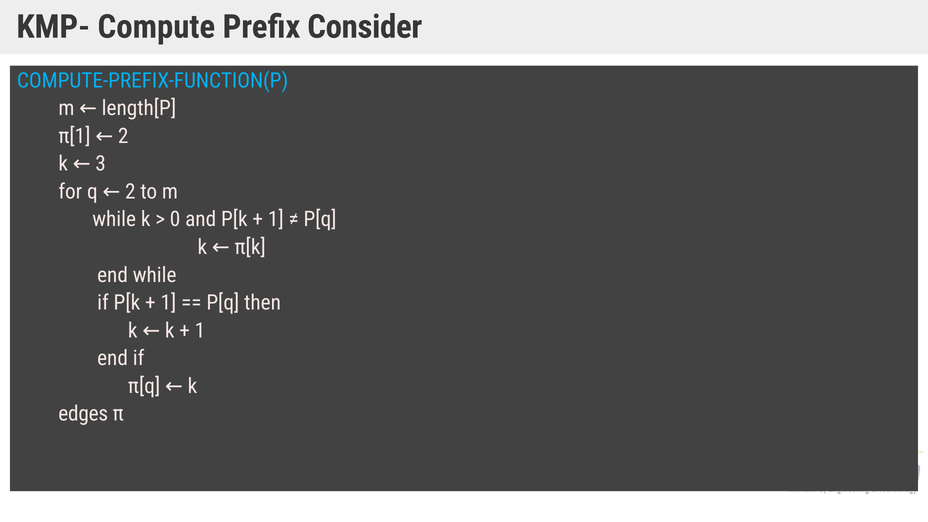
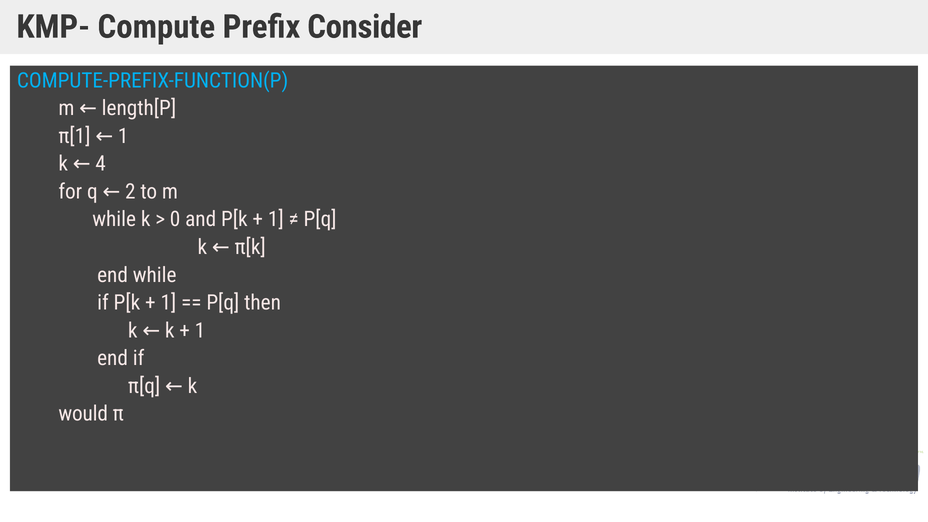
π[1 2: 2 -> 1 (123, 136)
3: 3 -> 4 (101, 164)
edges: edges -> would (83, 414)
